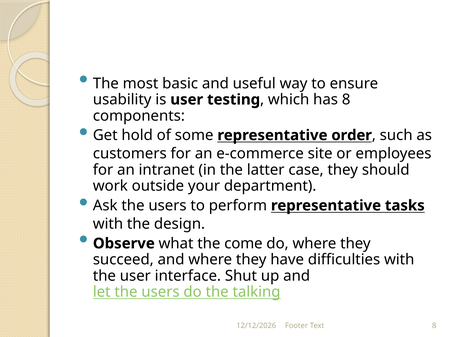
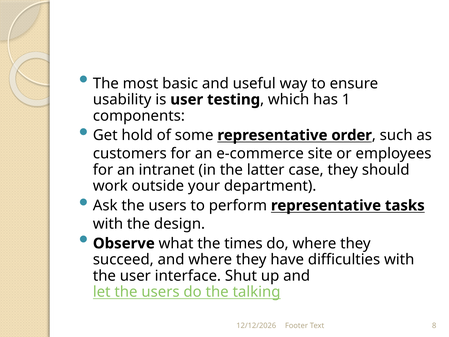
has 8: 8 -> 1 (346, 99)
come: come -> times (243, 243)
